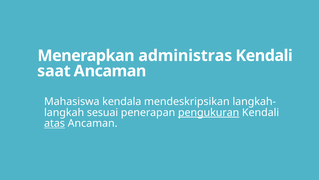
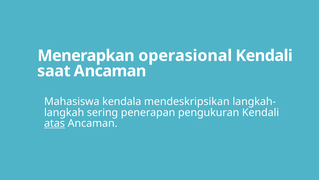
administras: administras -> operasional (185, 56)
sesuai: sesuai -> sering (102, 112)
pengukuran underline: present -> none (209, 112)
